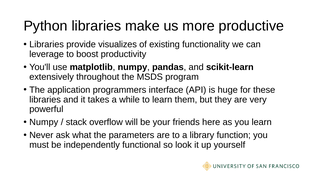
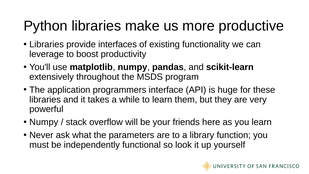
visualizes: visualizes -> interfaces (118, 44)
